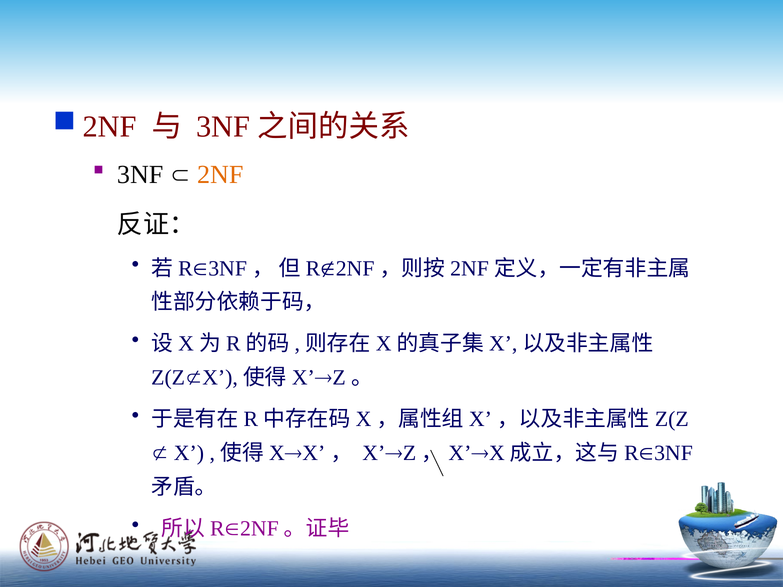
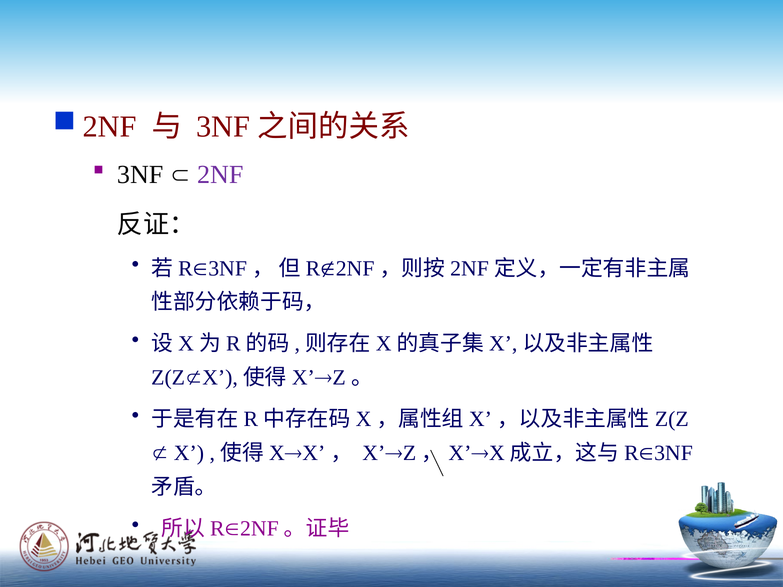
2NF colour: orange -> purple (220, 175)
